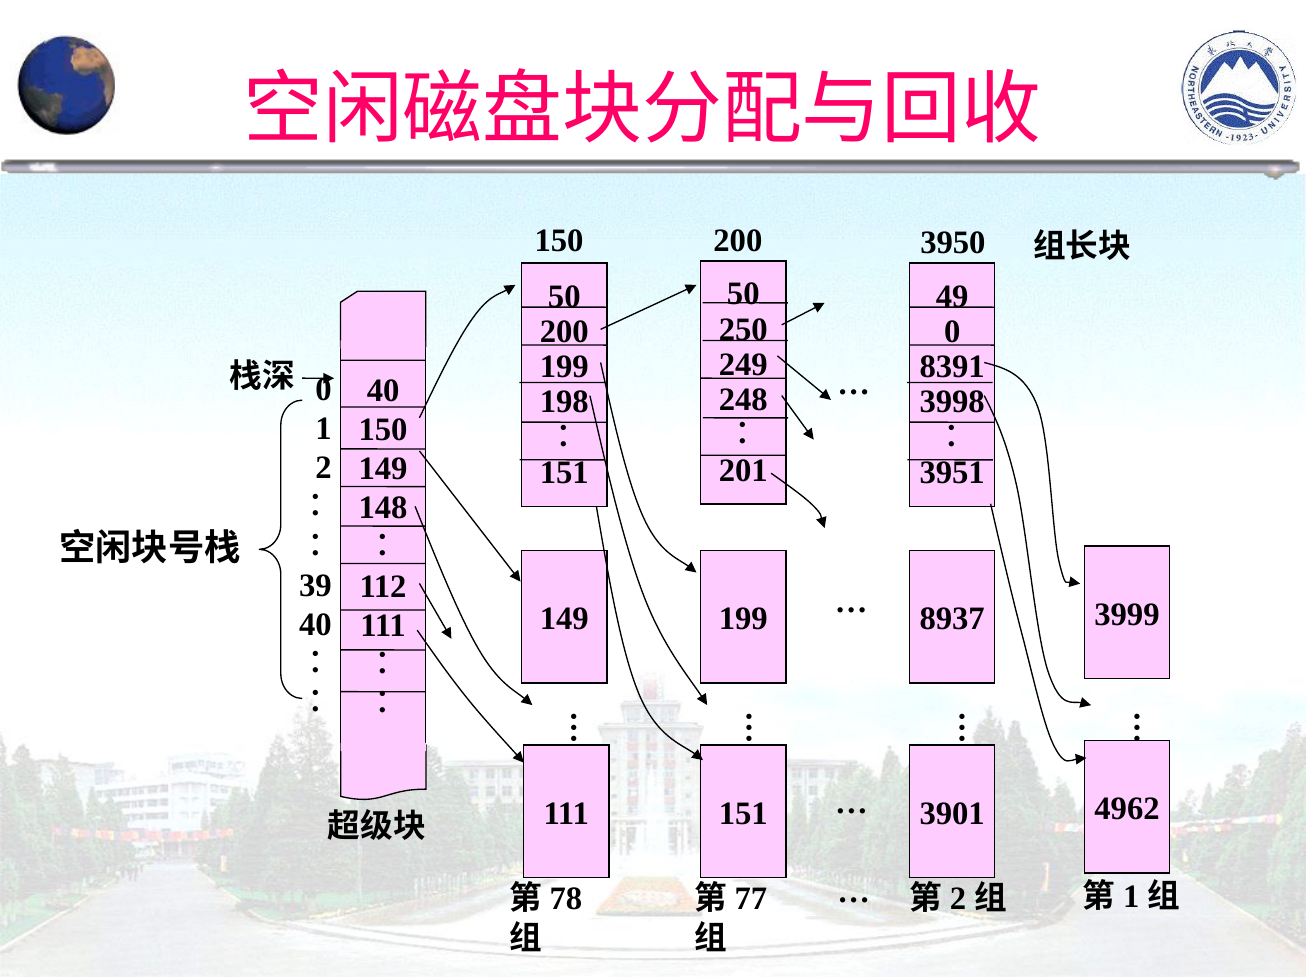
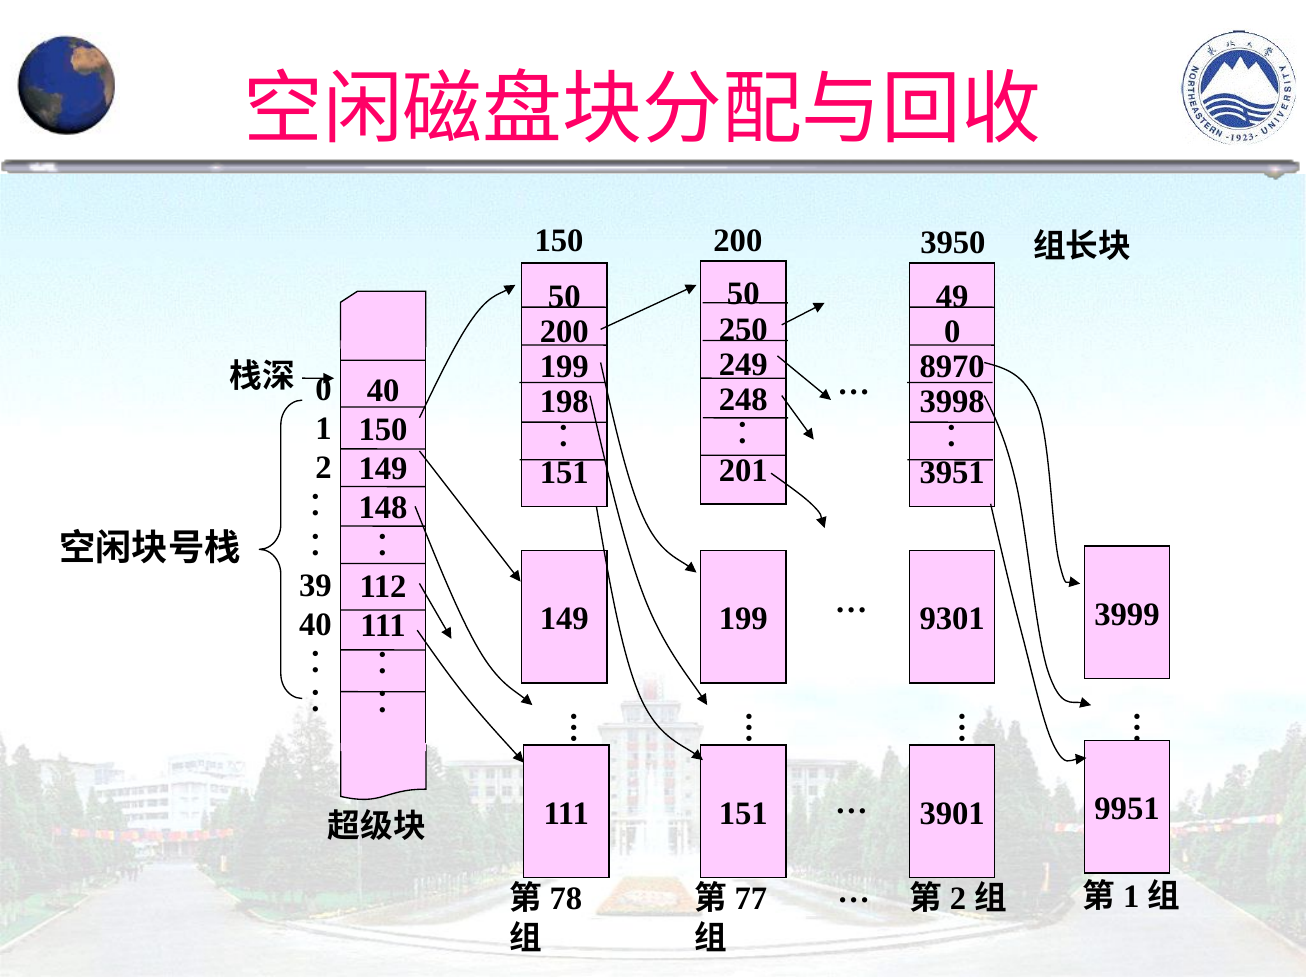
8391: 8391 -> 8970 (952, 367)
8937: 8937 -> 9301 (952, 619)
4962: 4962 -> 9951 (1127, 809)
